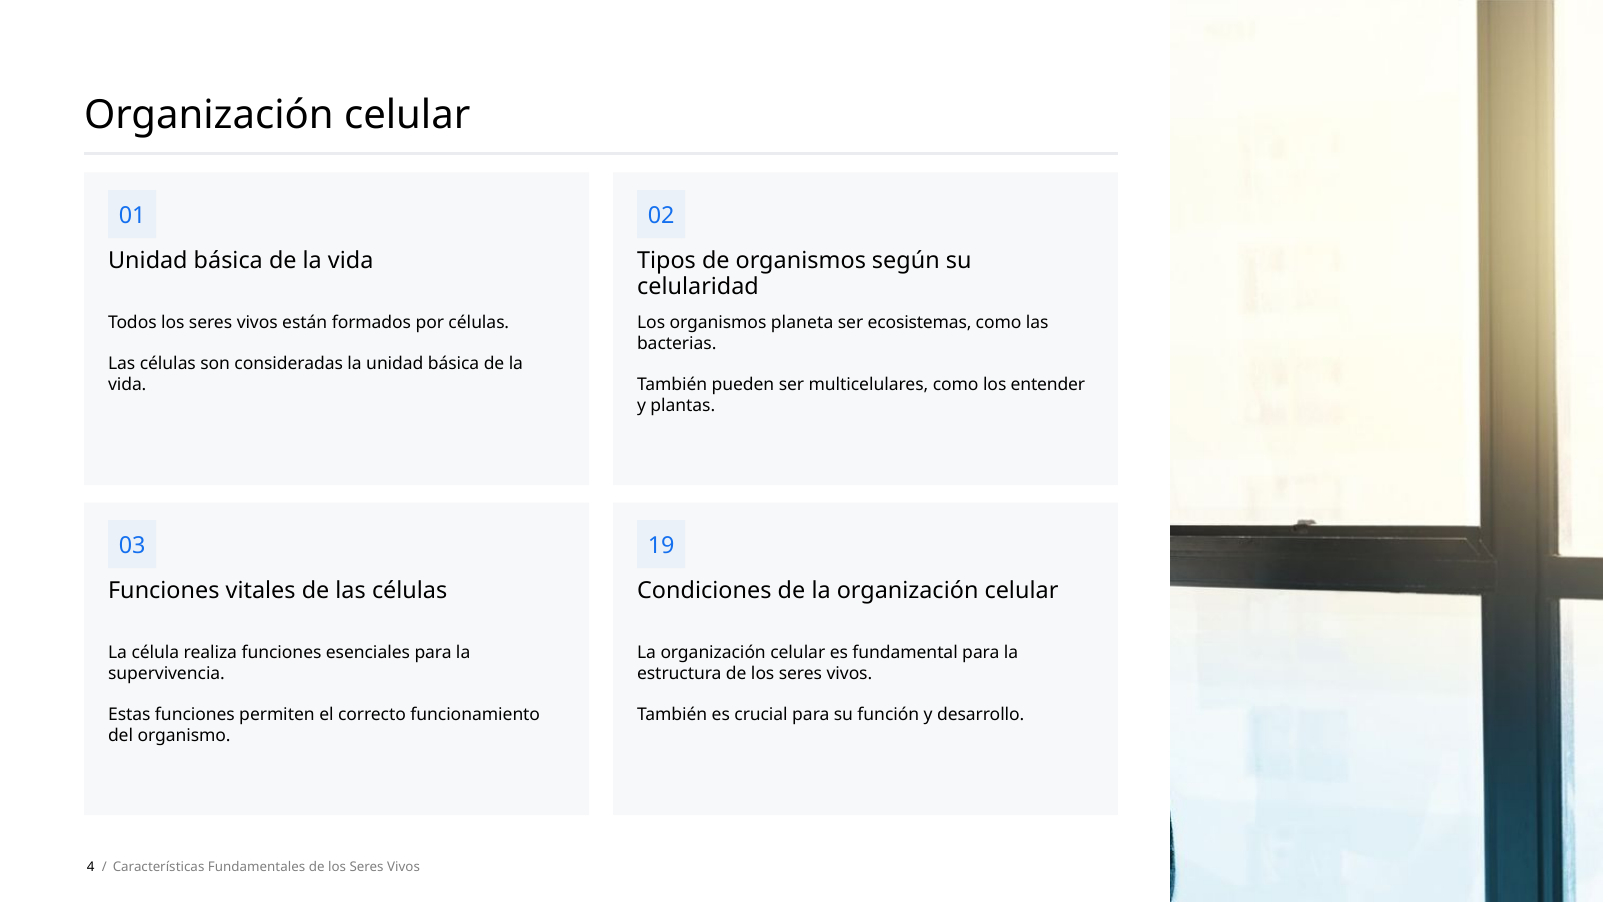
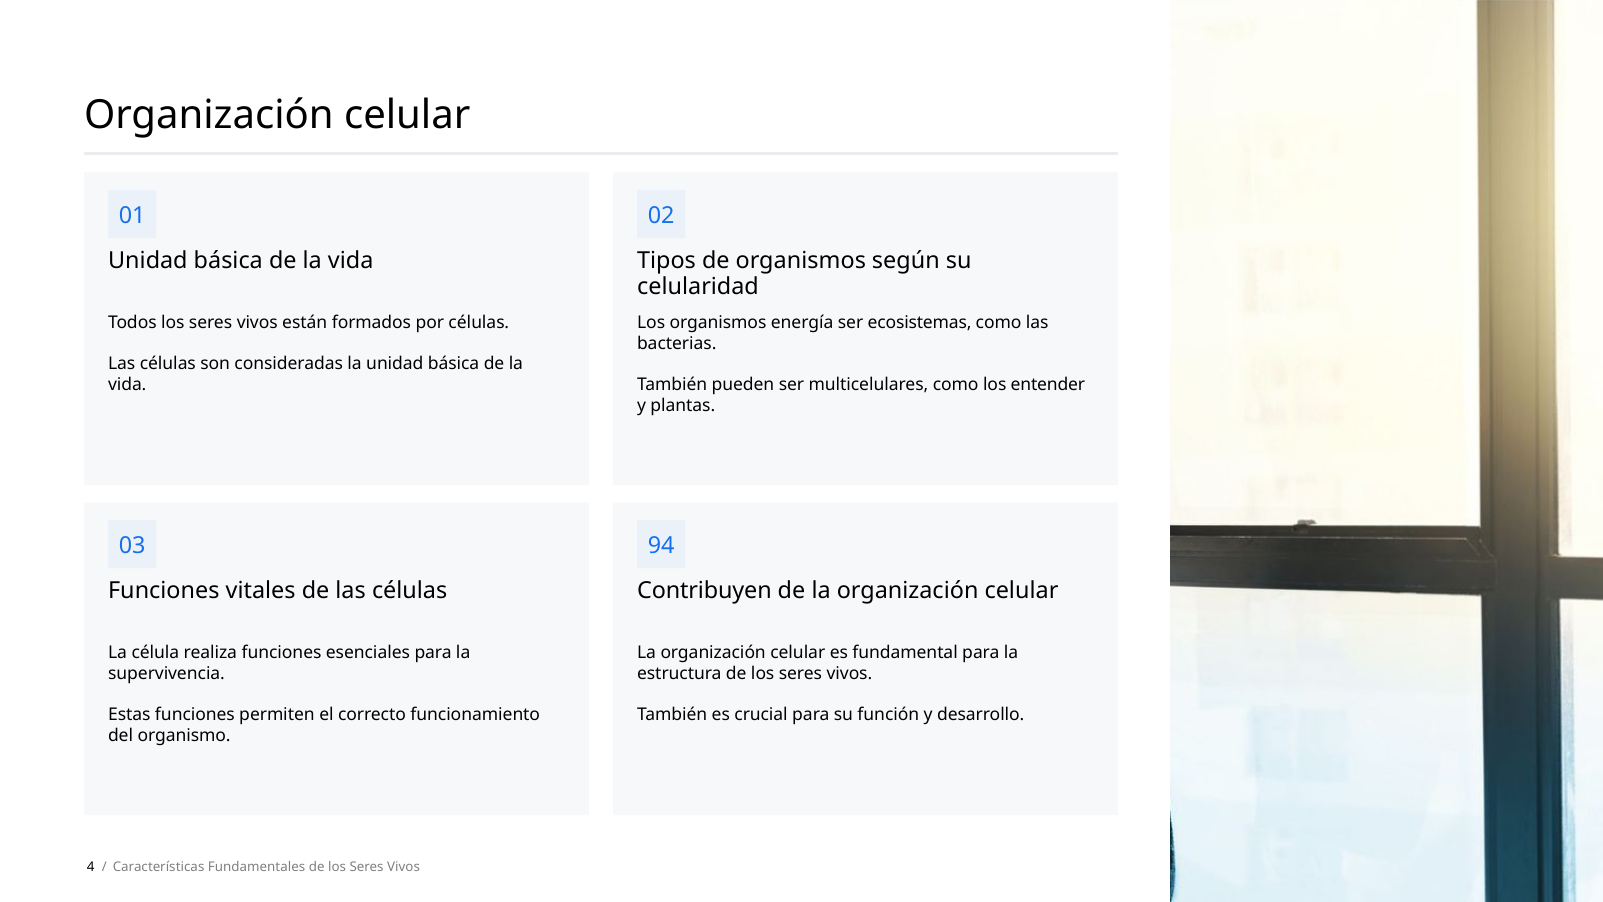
planeta: planeta -> energía (802, 322)
19: 19 -> 94 (661, 546)
Condiciones: Condiciones -> Contribuyen (704, 591)
